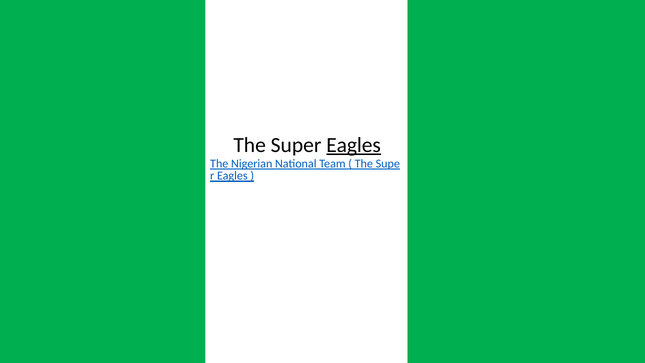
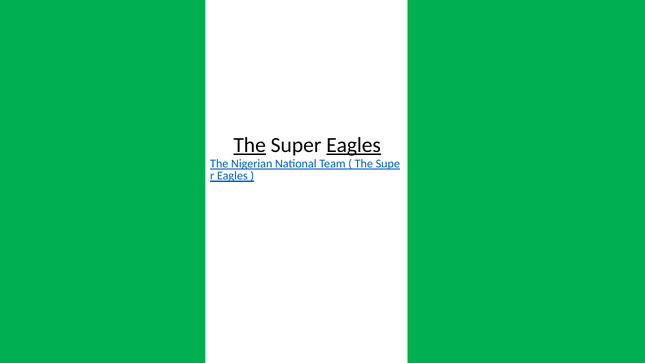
The underline: none -> present (250, 145)
